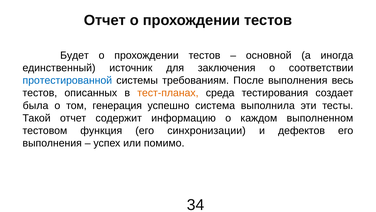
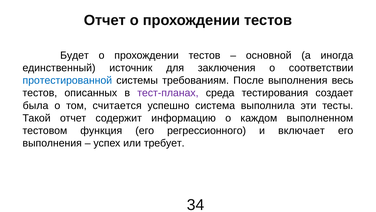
тест-планах colour: orange -> purple (168, 93)
генерация: генерация -> считается (117, 105)
синхронизации: синхронизации -> регрессионного (207, 130)
дефектов: дефектов -> включает (301, 130)
помимо: помимо -> требует (164, 143)
